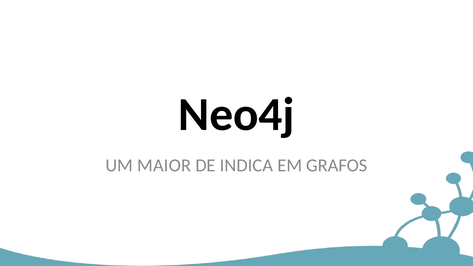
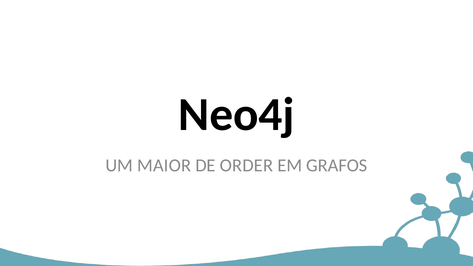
INDICA: INDICA -> ORDER (246, 165)
